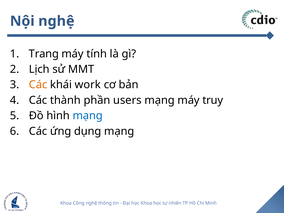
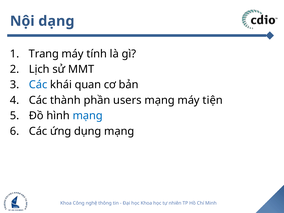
Nội nghệ: nghệ -> dạng (56, 21)
Các colour: orange -> blue (38, 85)
work: work -> quan (88, 85)
truy: truy -> tiện (213, 100)
